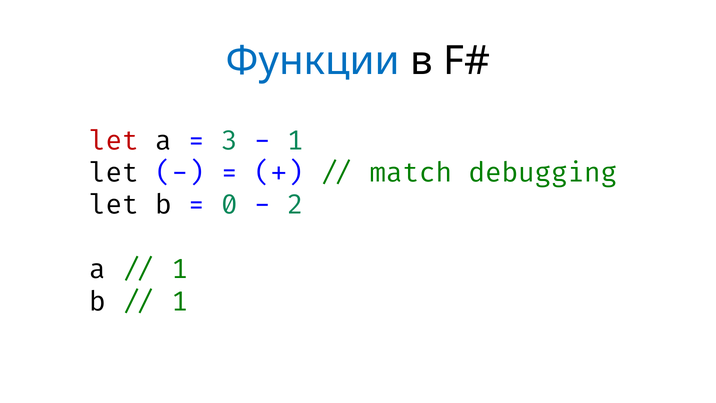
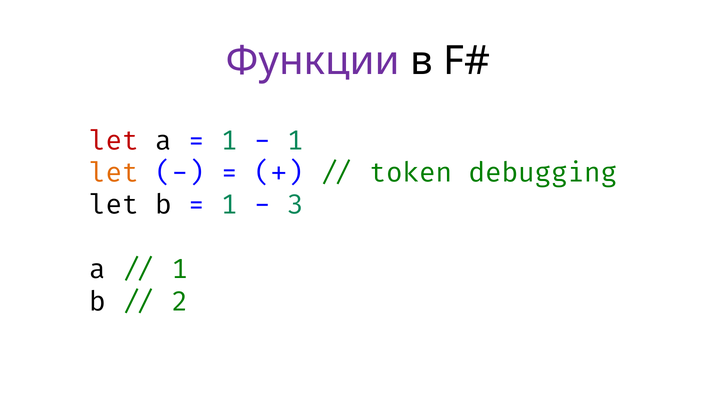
Функции colour: blue -> purple (313, 61)
3: 3 -> 1 (229, 141)
let colour: black -> orange (114, 173)
match: match -> token (411, 173)
0: 0 -> 1 (229, 205)
2: 2 -> 3 (295, 205)
1: 1 -> 2 (180, 302)
